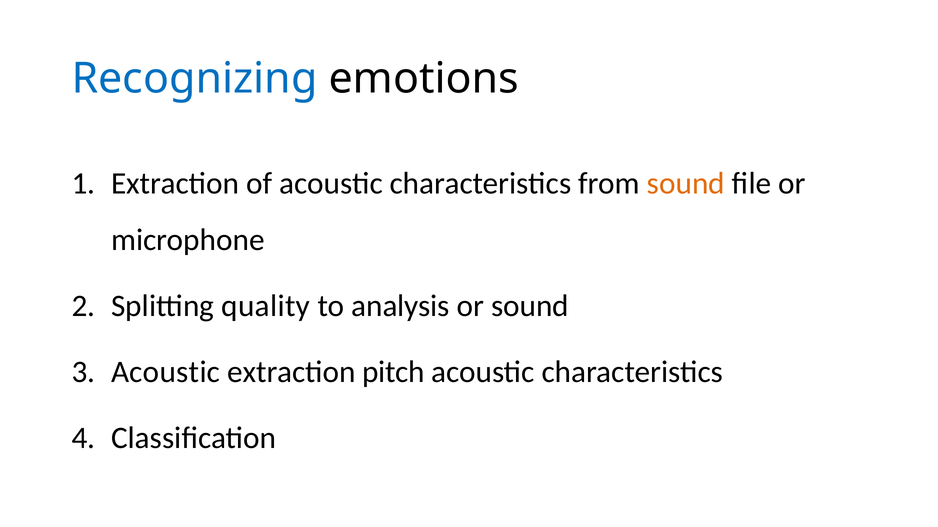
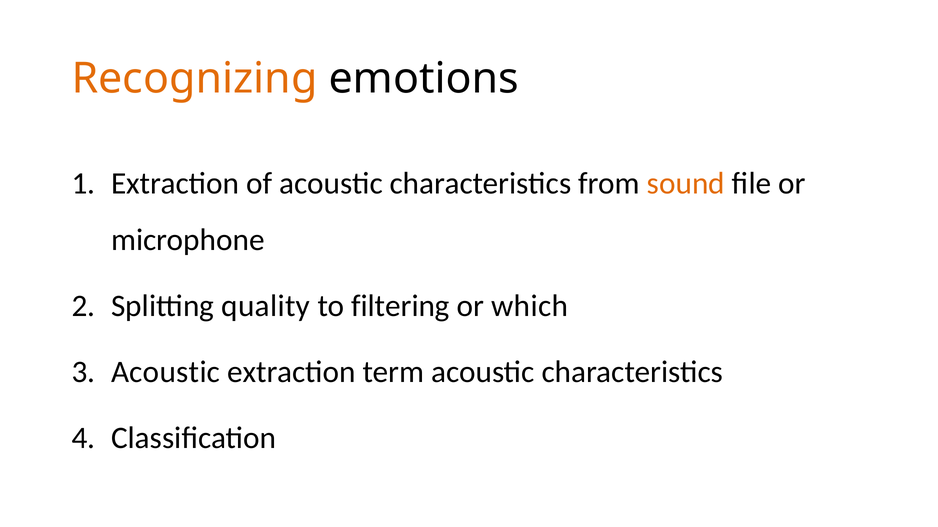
Recognizing colour: blue -> orange (194, 79)
analysis: analysis -> filtering (401, 306)
or sound: sound -> which (530, 306)
pitch: pitch -> term (393, 372)
